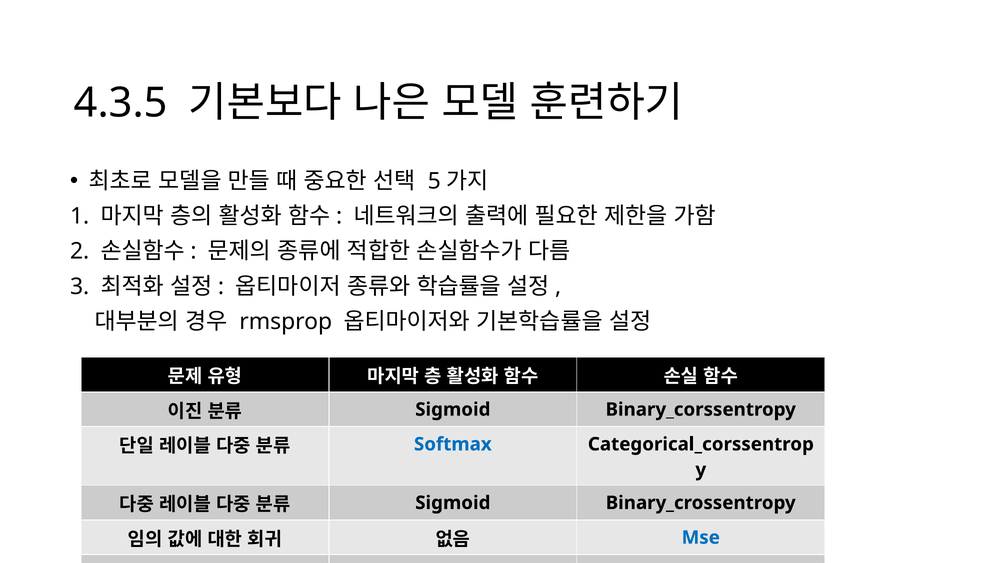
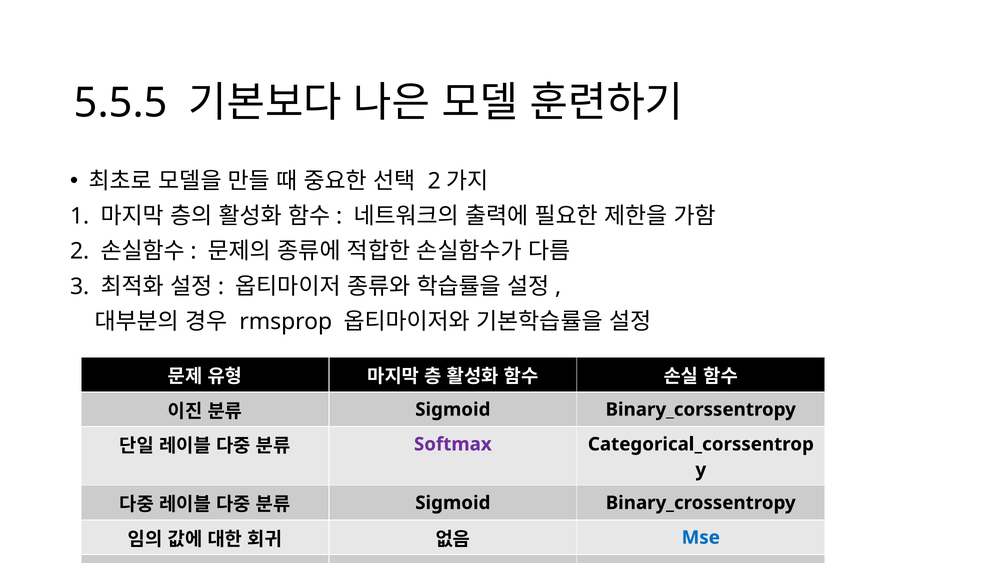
4.3.5: 4.3.5 -> 5.5.5 (121, 103)
5: 5 -> 2 (434, 181)
Softmax colour: blue -> purple (453, 444)
